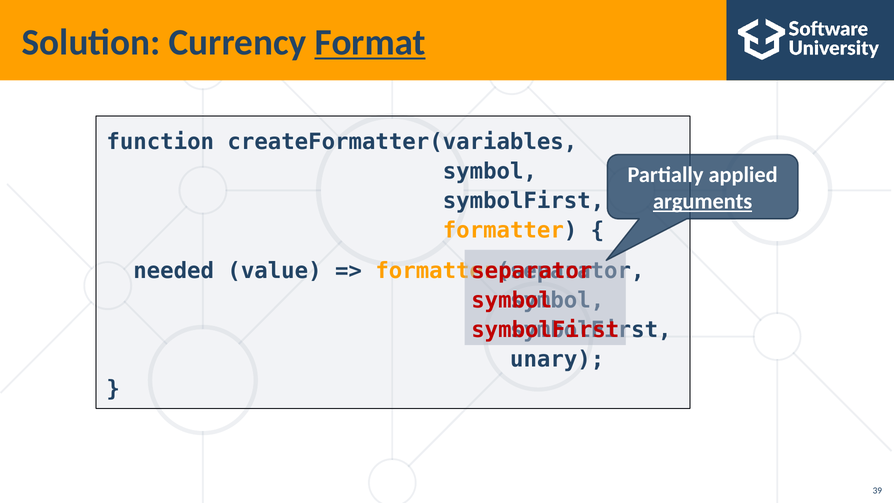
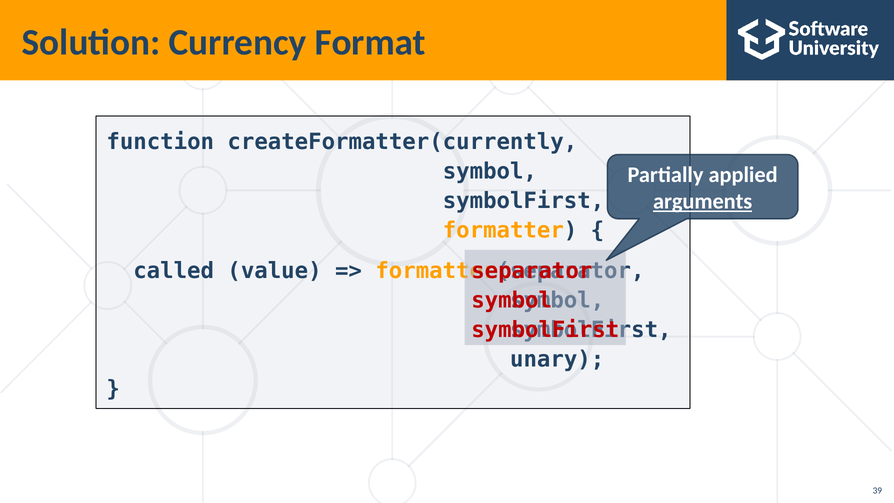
Format underline: present -> none (370, 42)
createFormatter(variables: createFormatter(variables -> createFormatter(currently (402, 142)
needed: needed -> called (174, 271)
